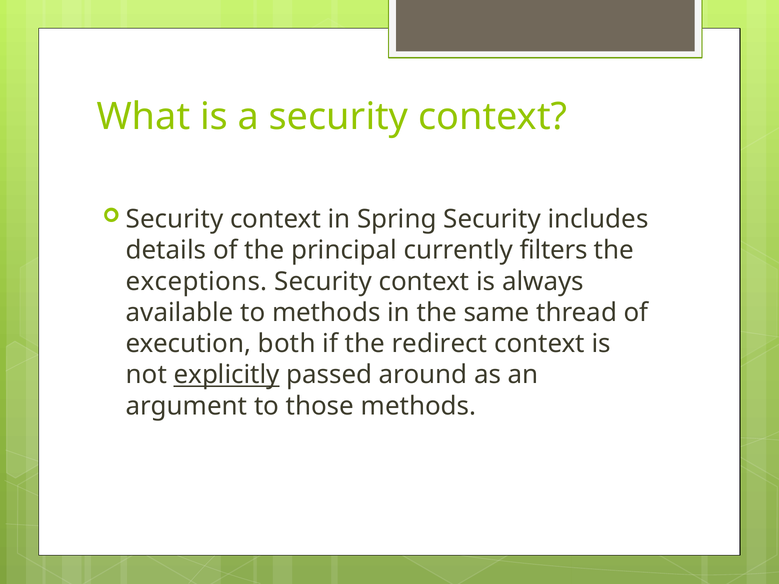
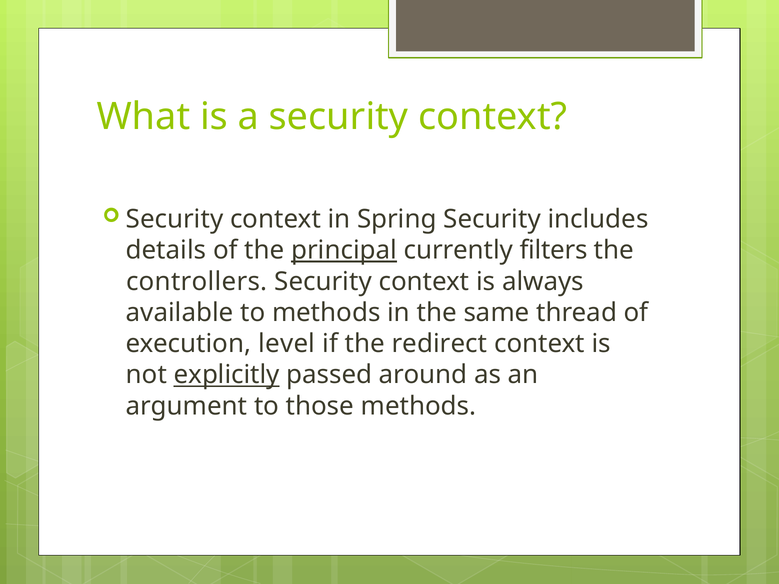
principal underline: none -> present (344, 250)
exceptions: exceptions -> controllers (197, 282)
both: both -> level (287, 344)
